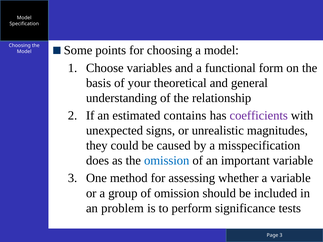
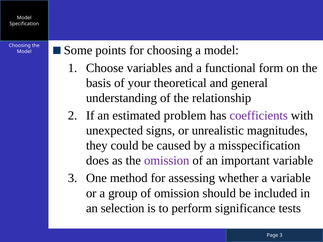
contains: contains -> problem (185, 116)
omission colour: blue -> purple (167, 161)
problem: problem -> selection (123, 208)
